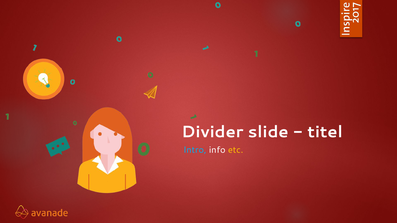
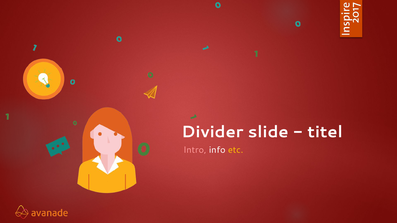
Intro colour: light blue -> pink (195, 150)
